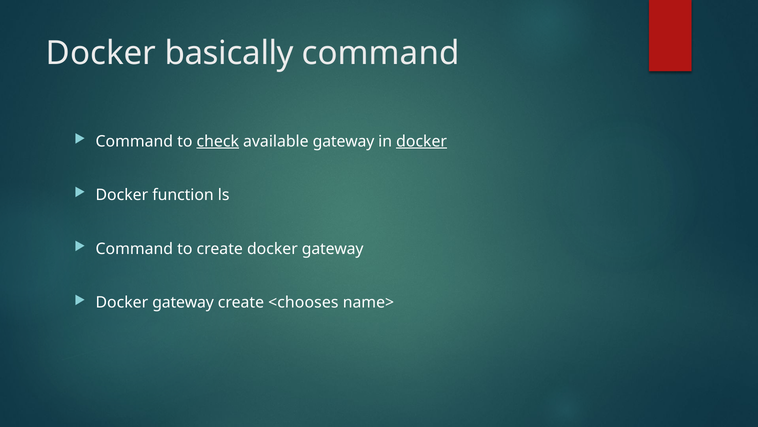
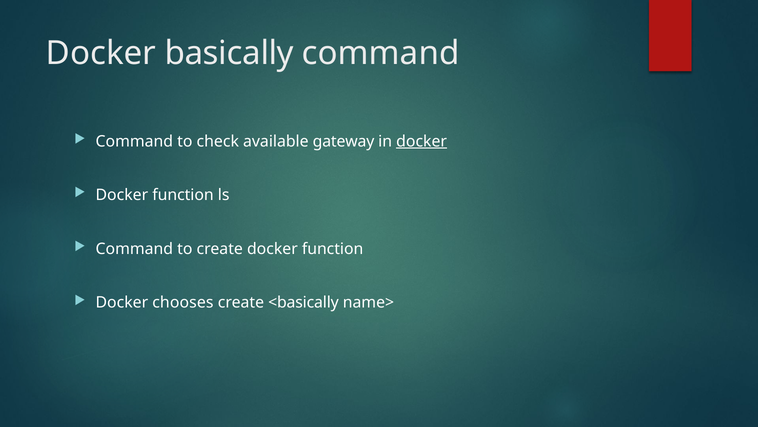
check underline: present -> none (218, 141)
create docker gateway: gateway -> function (333, 249)
gateway: gateway -> chooses (183, 302)
<chooses: <chooses -> <basically (303, 302)
